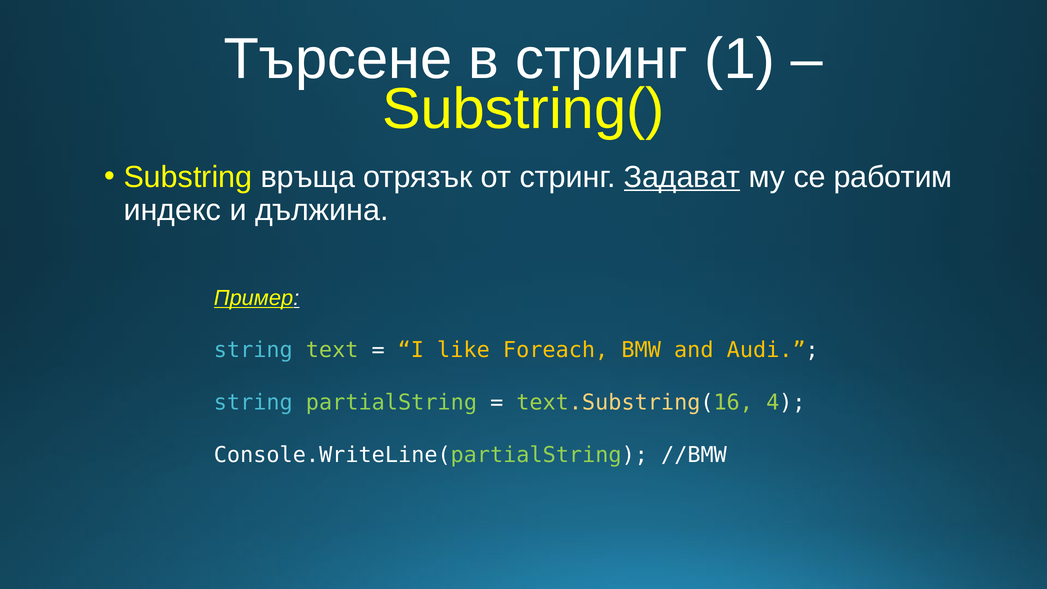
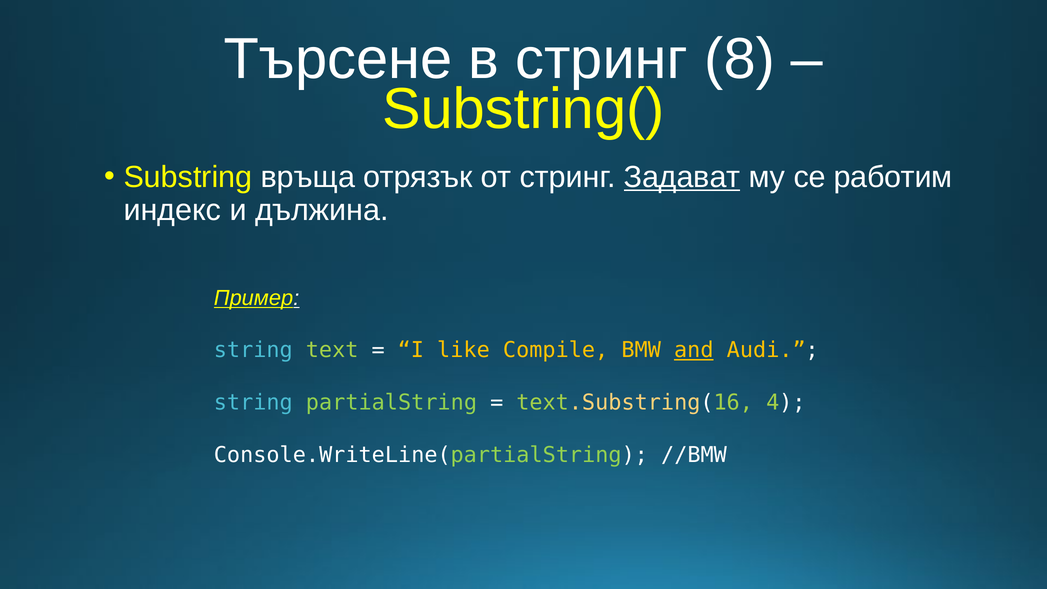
1: 1 -> 8 (740, 59)
Foreach: Foreach -> Compile (556, 350)
and underline: none -> present (694, 350)
